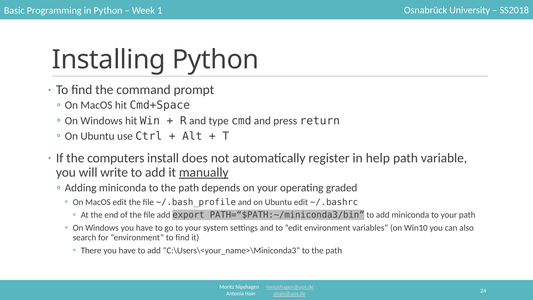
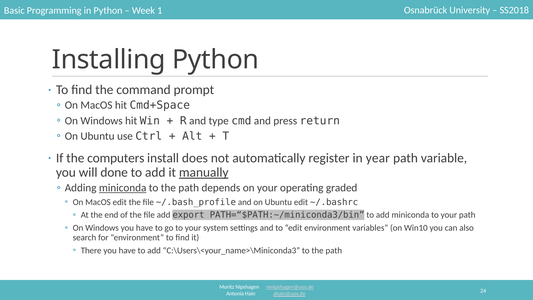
help: help -> year (378, 158)
write: write -> done (114, 172)
miniconda underline: none -> present (123, 188)
